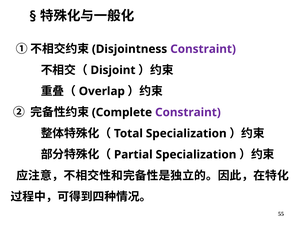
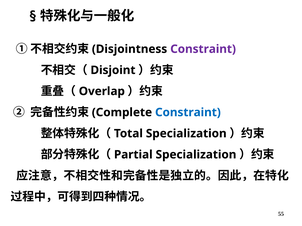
Constraint colour: purple -> blue (188, 113)
